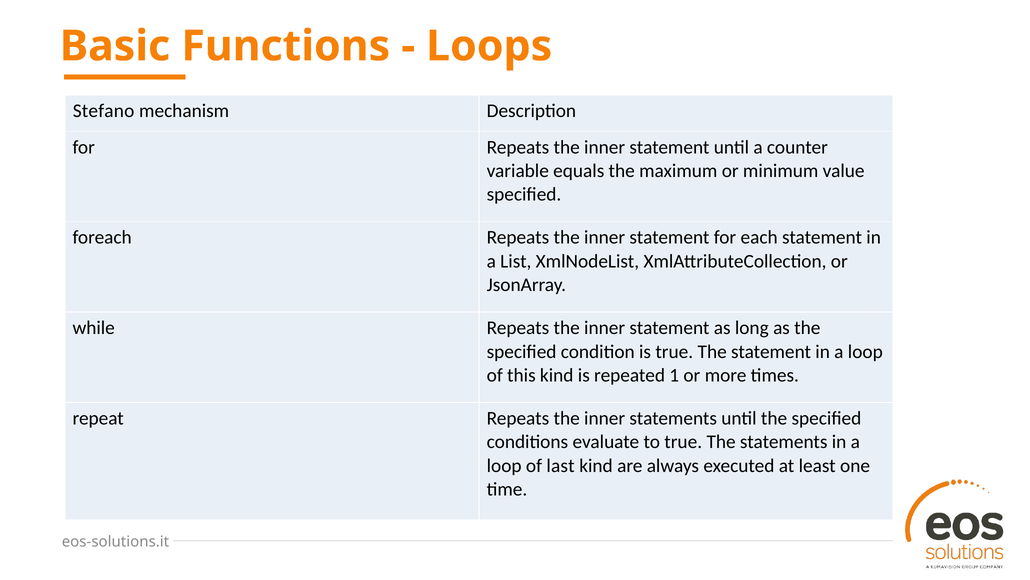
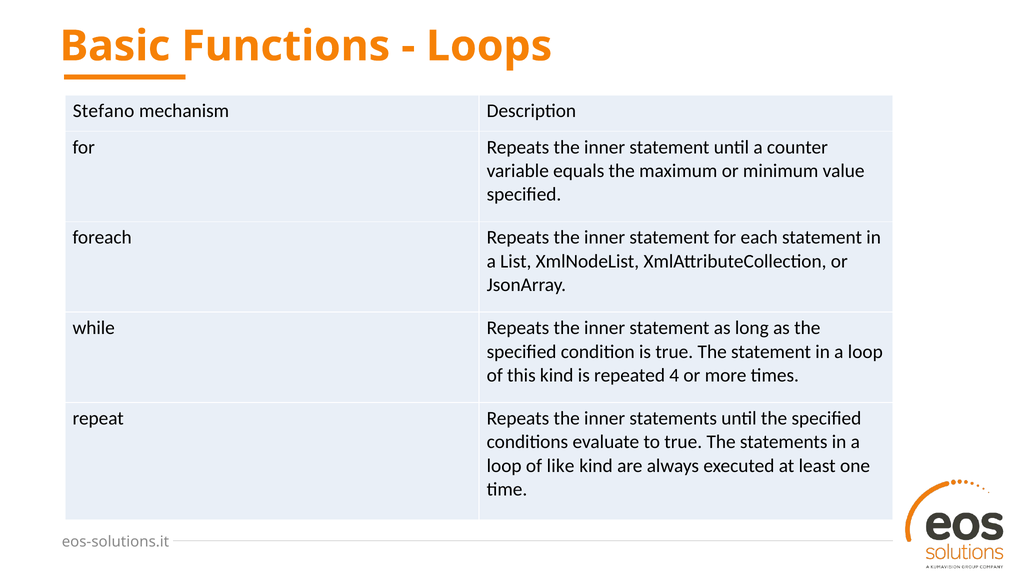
1: 1 -> 4 (674, 375)
last: last -> like (561, 465)
